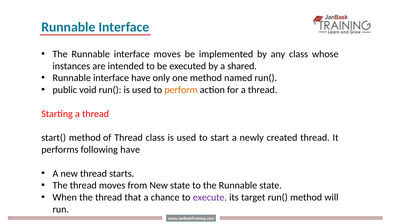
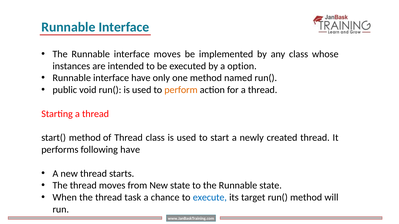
shared: shared -> option (242, 66)
that: that -> task (133, 198)
execute colour: purple -> blue (210, 198)
